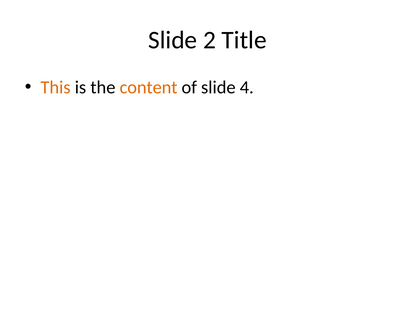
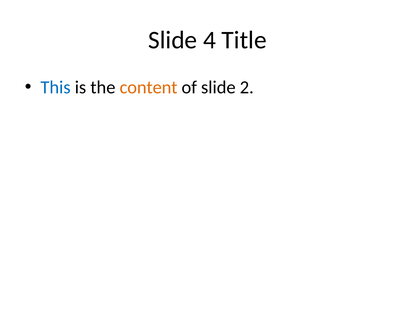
2: 2 -> 4 (209, 40)
This colour: orange -> blue (56, 87)
4: 4 -> 2 (247, 87)
